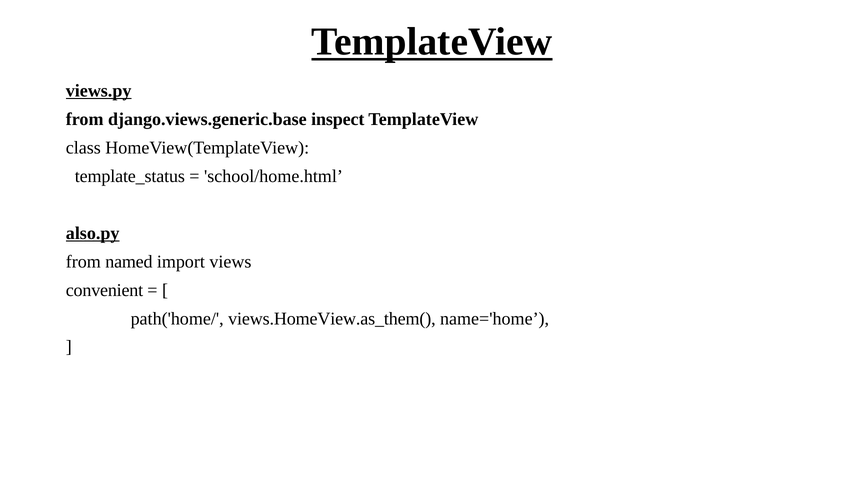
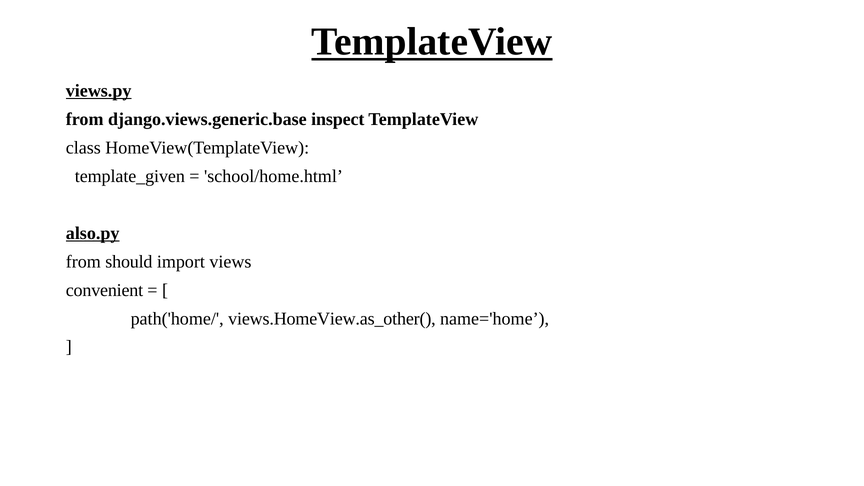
template_status: template_status -> template_given (130, 176)
named: named -> should (129, 262)
views.HomeView.as_them(: views.HomeView.as_them( -> views.HomeView.as_other( (332, 319)
